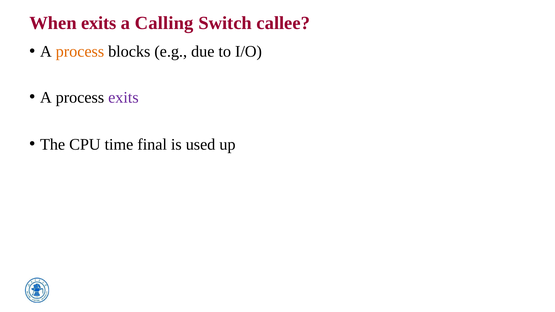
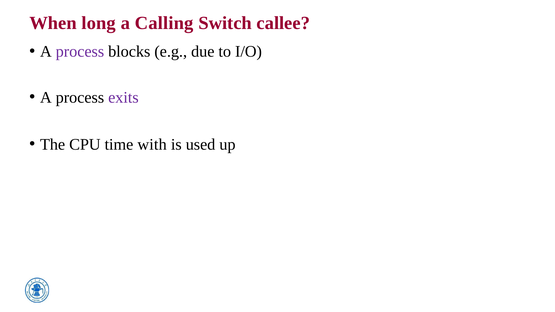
When exits: exits -> long (99, 23)
process colour: orange -> purple (80, 52)
final: final -> with (152, 144)
